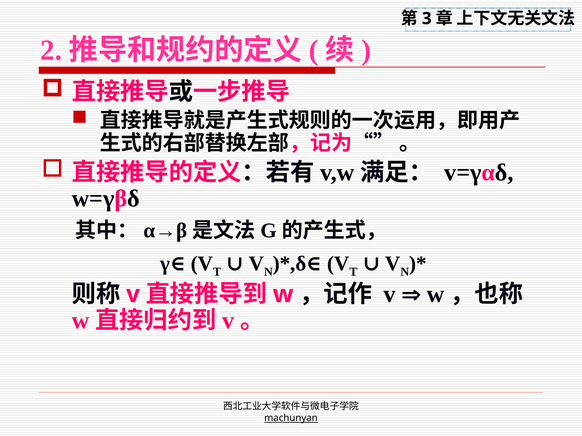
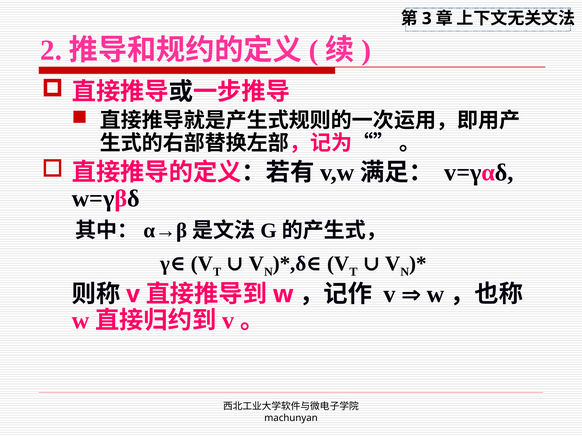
machunyan underline: present -> none (291, 419)
